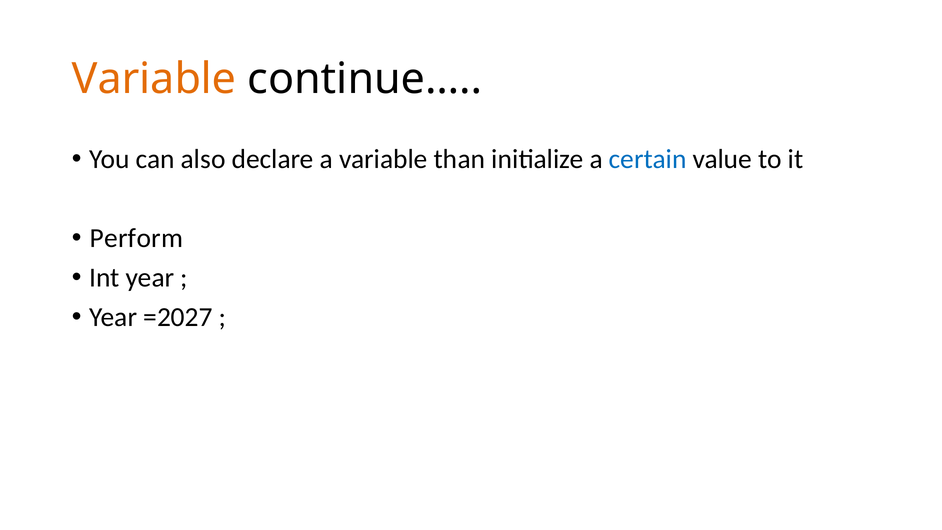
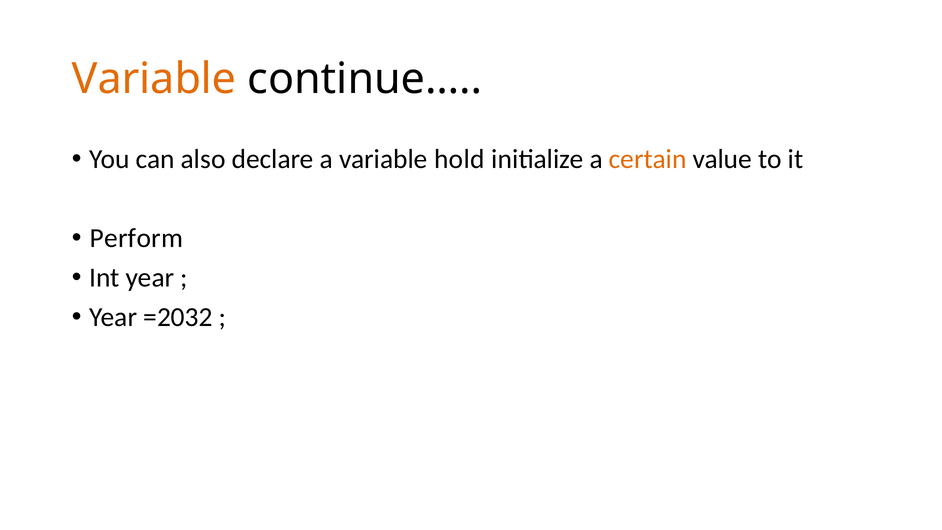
than: than -> hold (459, 159)
certain colour: blue -> orange (648, 159)
=2027: =2027 -> =2032 (178, 317)
